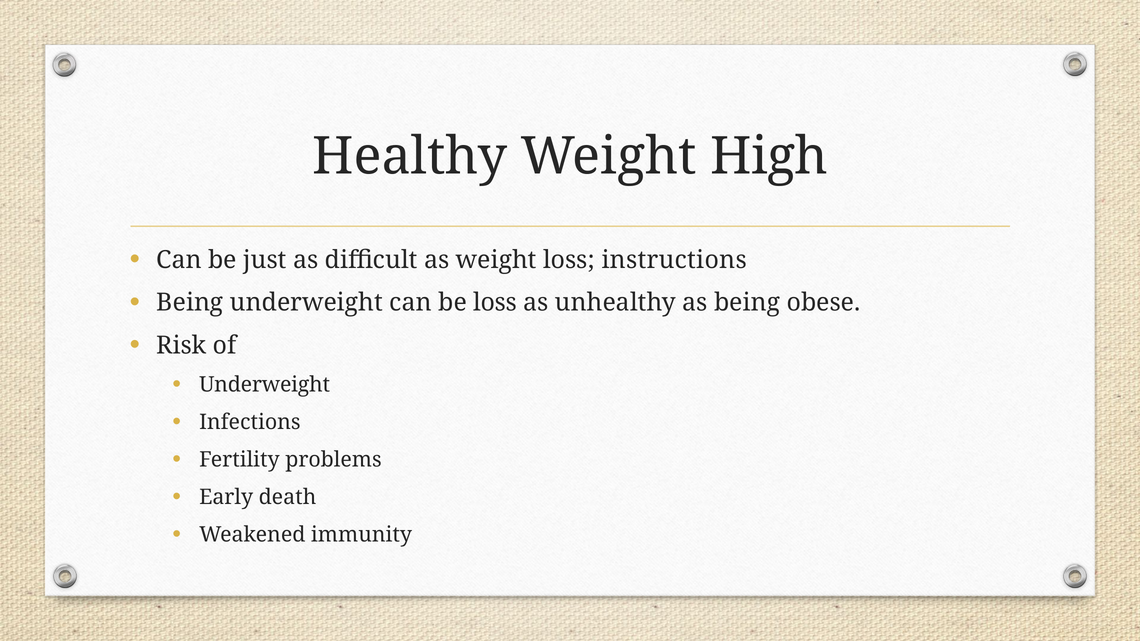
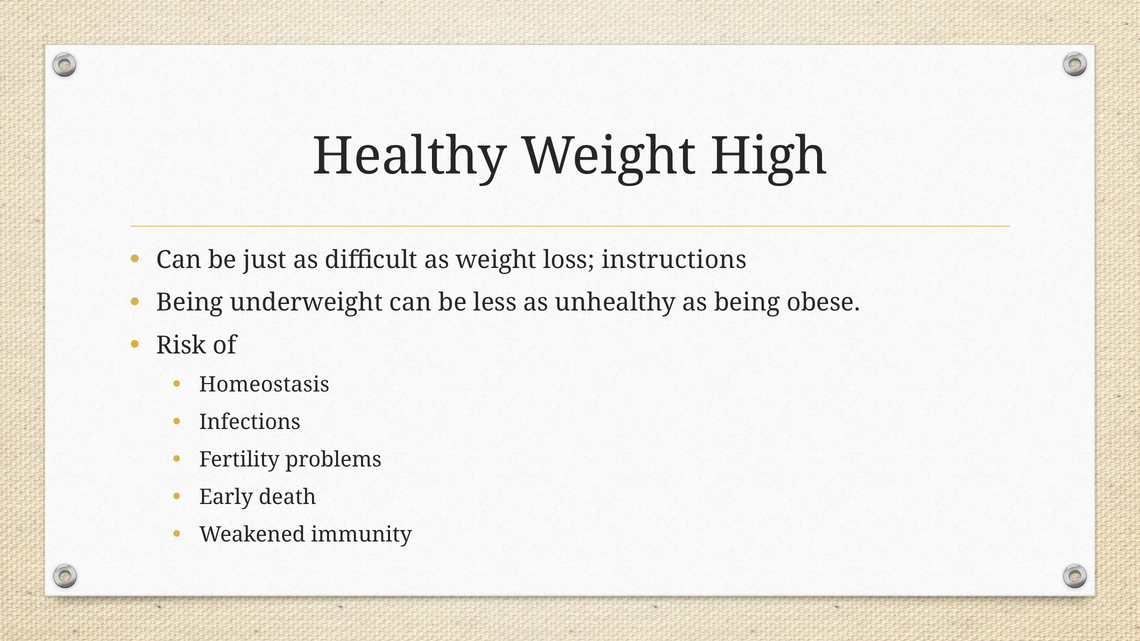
be loss: loss -> less (495, 303)
Underweight: Underweight -> Homeostasis (264, 385)
